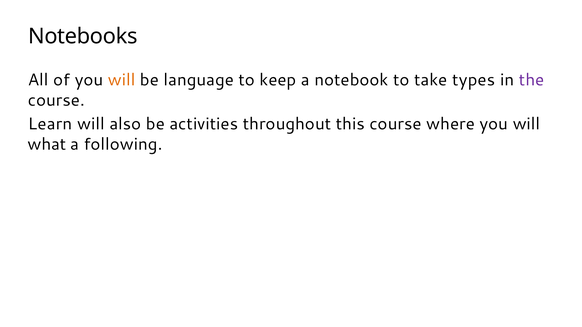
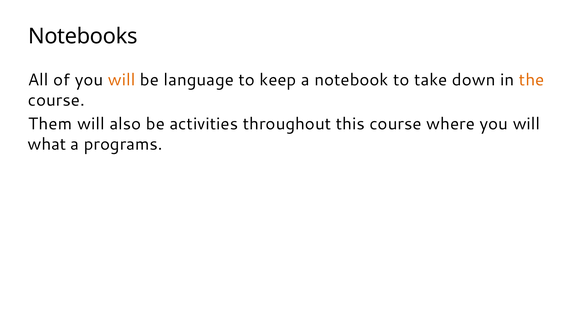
types: types -> down (474, 80)
the colour: purple -> orange (532, 80)
Learn: Learn -> Them (50, 124)
following: following -> programs (123, 144)
